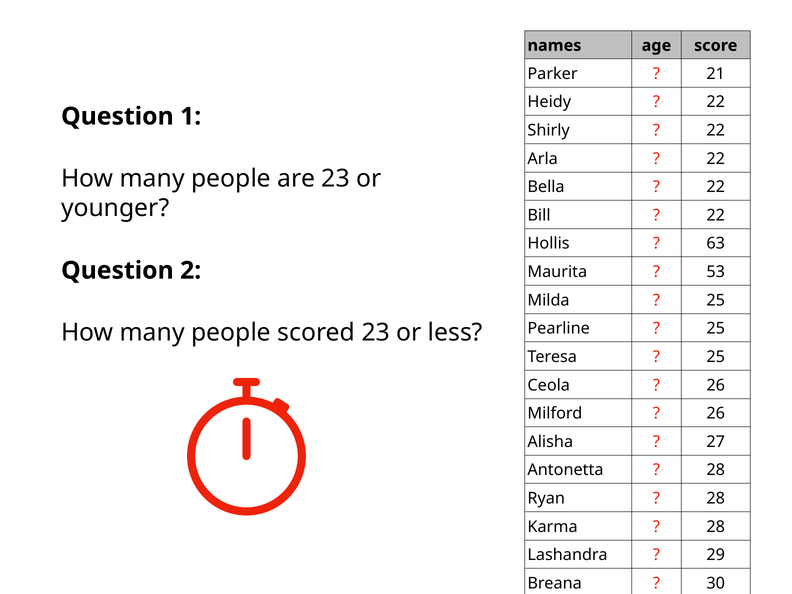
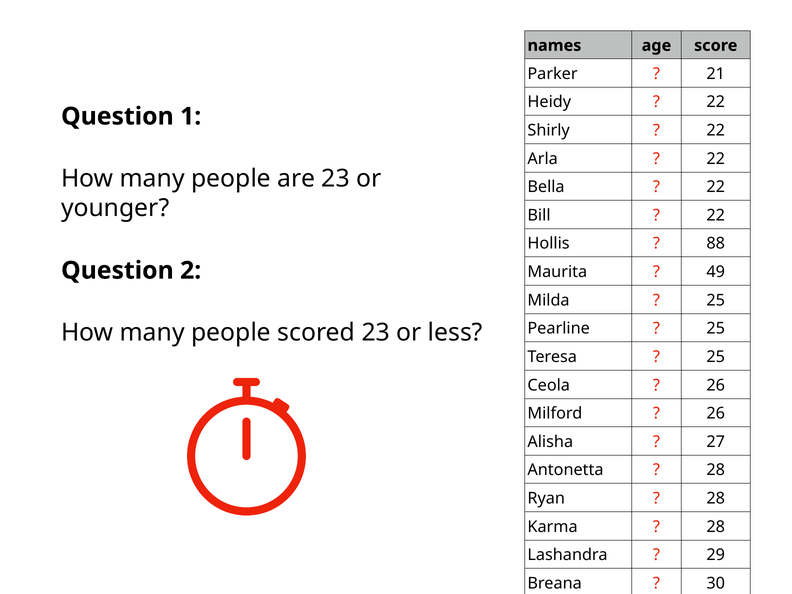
63: 63 -> 88 (716, 244)
53: 53 -> 49 (716, 272)
